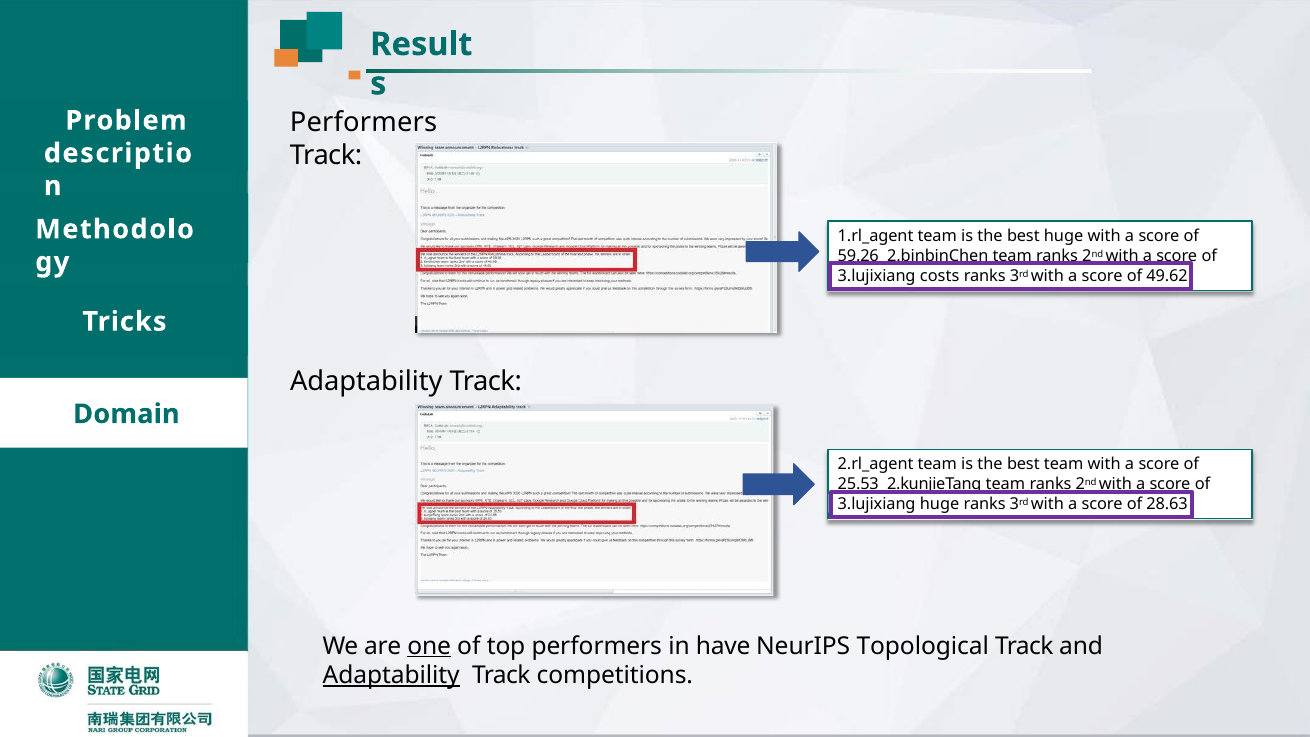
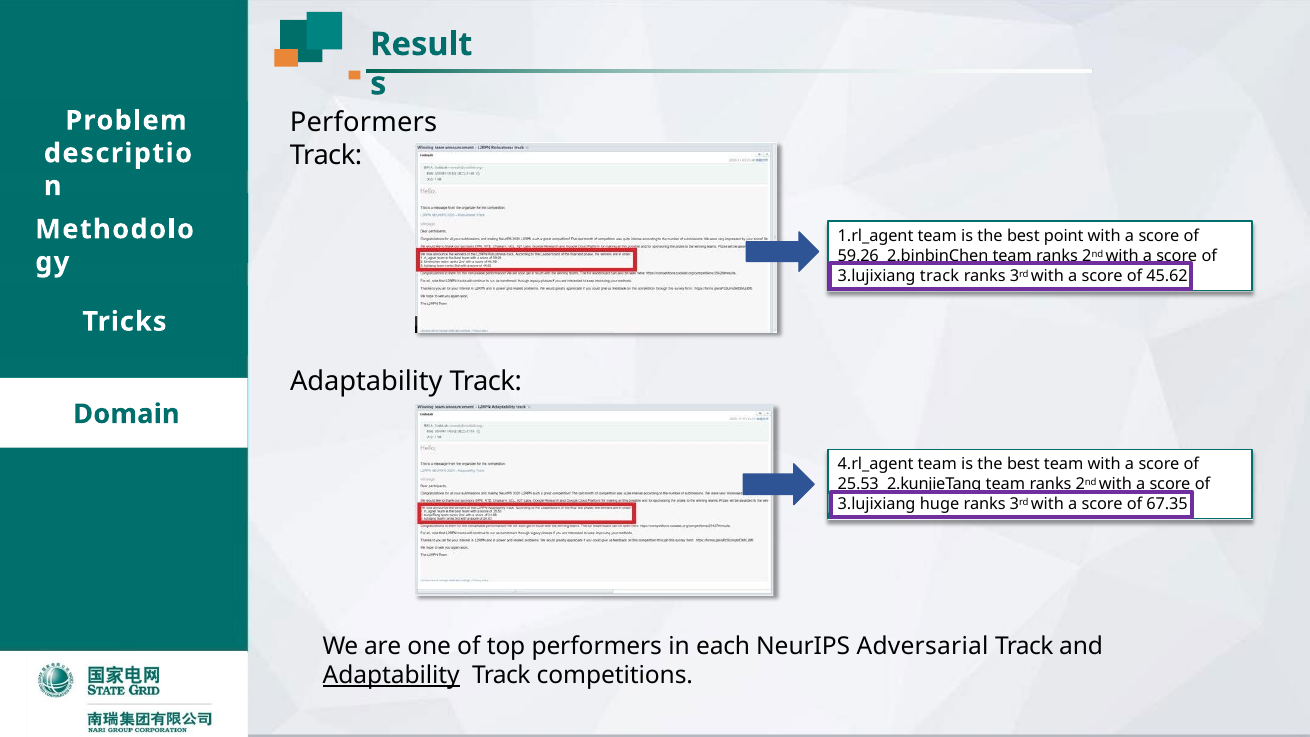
best huge: huge -> point (1064, 236)
costs: costs -> track (940, 276)
49.62: 49.62 -> 45.62 (1167, 276)
2.rl_agent: 2.rl_agent -> 4.rl_agent (876, 464)
28.63: 28.63 -> 67.35 (1167, 504)
one underline: present -> none (429, 646)
have: have -> each (723, 646)
Topological: Topological -> Adversarial (923, 646)
